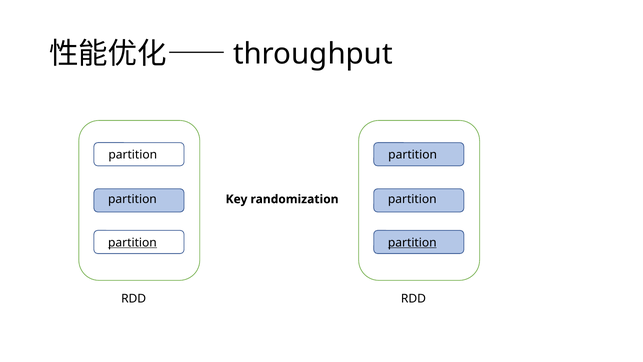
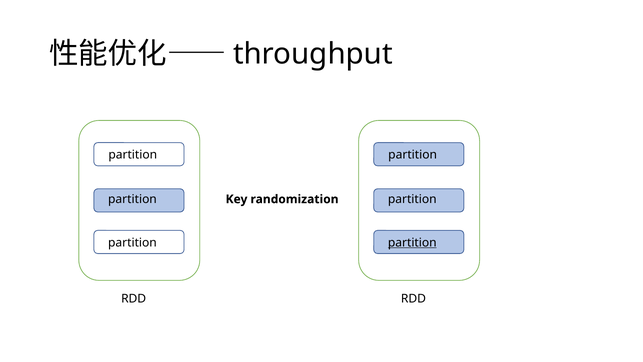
partition underline: present -> none (132, 242)
